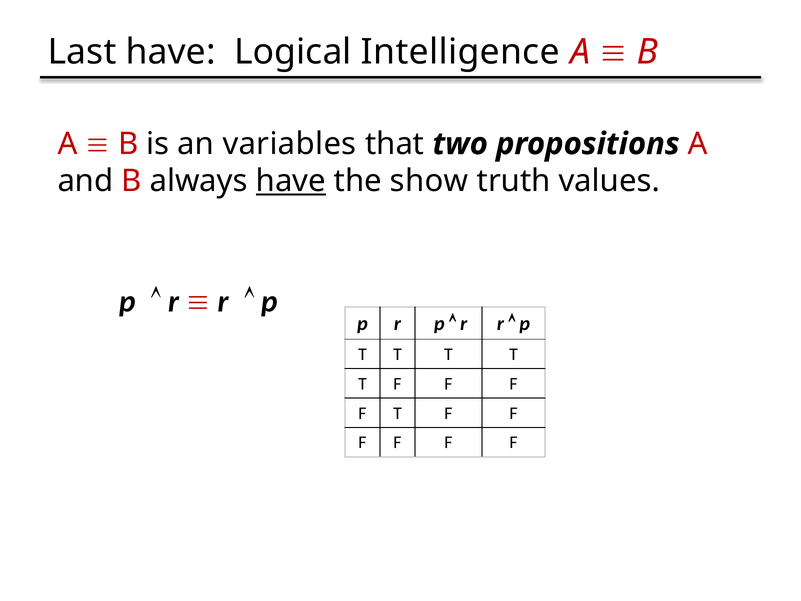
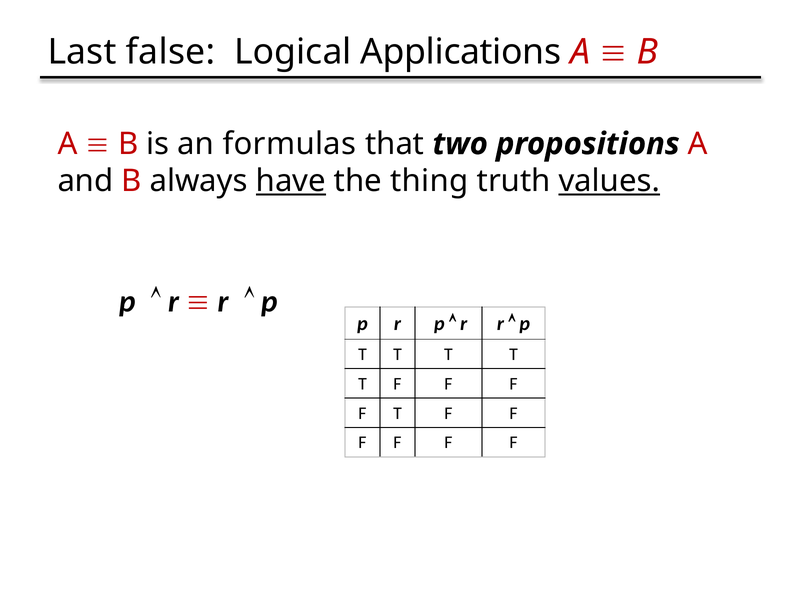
Last have: have -> false (171, 52)
Intelligence: Intelligence -> Applications (461, 52)
variables: variables -> formulas (289, 144)
show: show -> thing (429, 181)
values underline: none -> present (609, 181)
